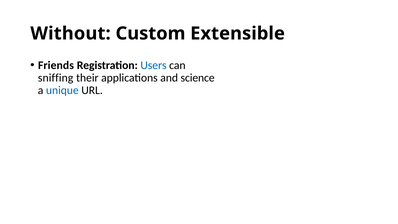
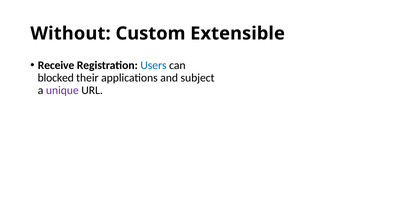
Friends: Friends -> Receive (56, 65)
sniffing: sniffing -> blocked (56, 78)
science: science -> subject (198, 78)
unique colour: blue -> purple (62, 90)
